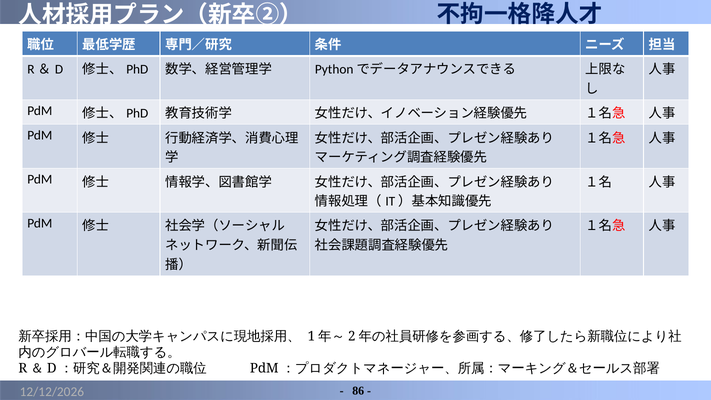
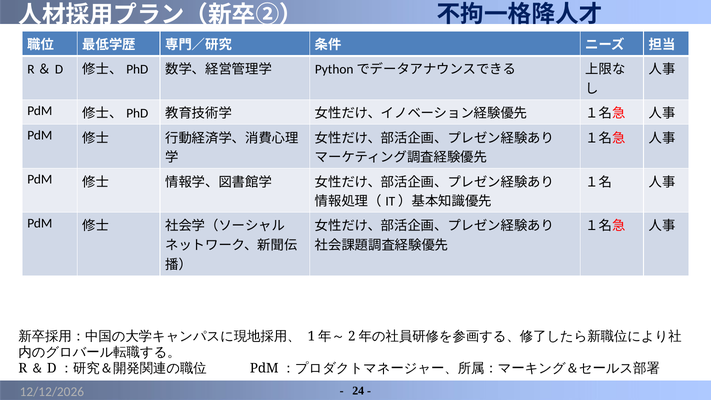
86: 86 -> 24 (358, 391)
